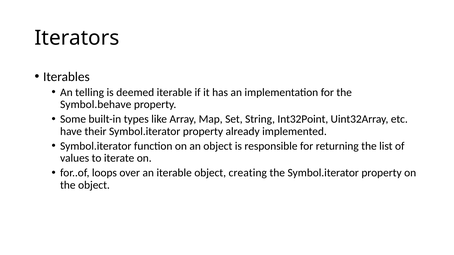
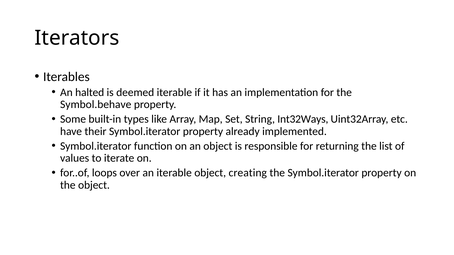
telling: telling -> halted (90, 92)
Int32Point: Int32Point -> Int32Ways (303, 119)
